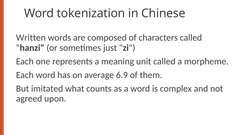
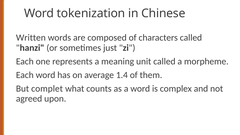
6.9: 6.9 -> 1.4 (122, 75)
imitated: imitated -> complet (47, 89)
